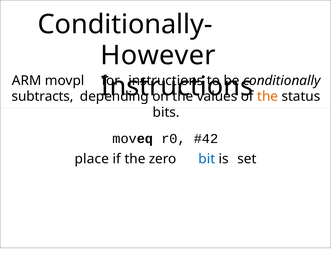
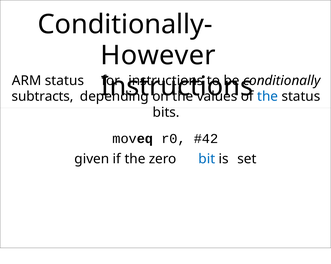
ARM movpl: movpl -> status (65, 81)
the colour: orange -> blue (268, 97)
place: place -> given (92, 159)
